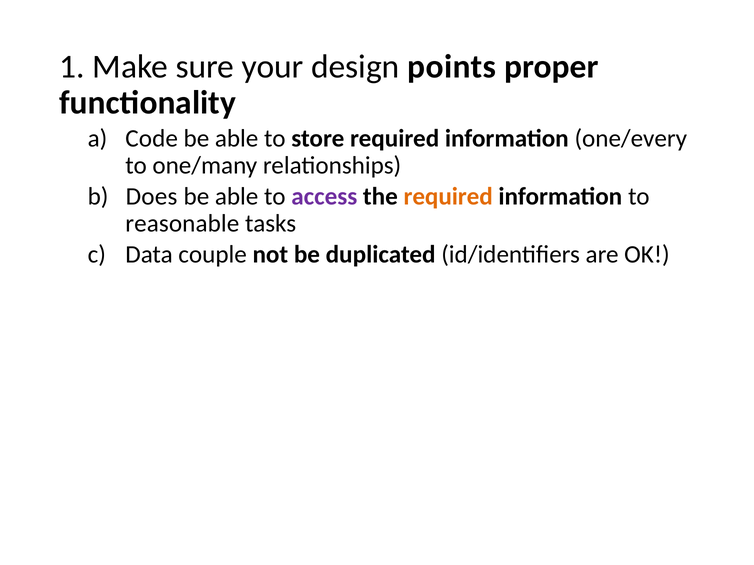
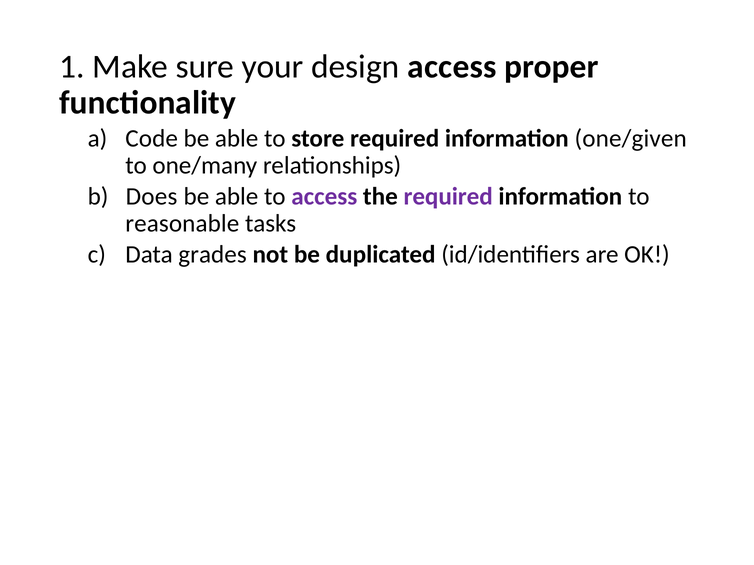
design points: points -> access (452, 67)
one/every: one/every -> one/given (631, 139)
required colour: orange -> purple (448, 197)
couple: couple -> grades (213, 255)
